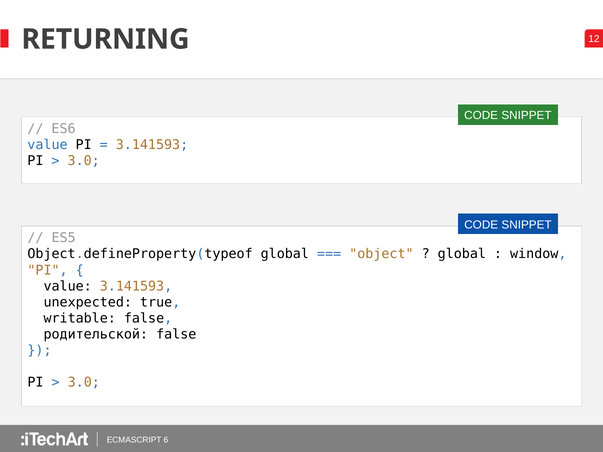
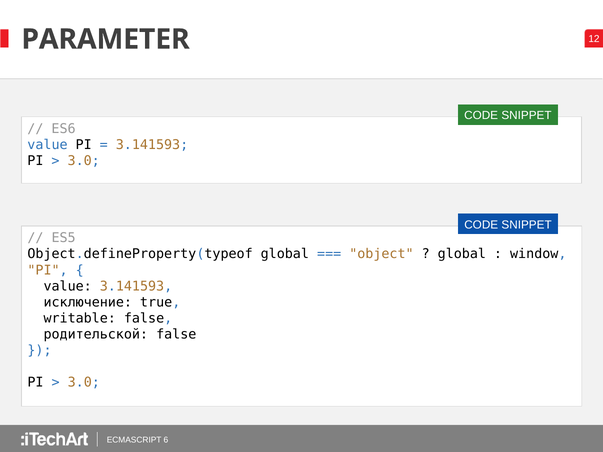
RETURNING: RETURNING -> PARAMETER (106, 39)
unexpected: unexpected -> исключение (88, 302)
